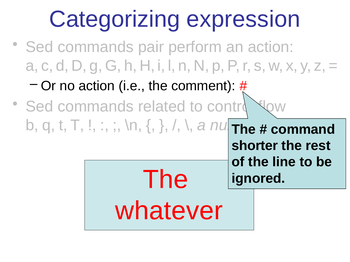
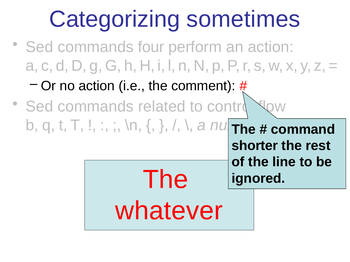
expression: expression -> sometimes (243, 19)
pair: pair -> four (151, 47)
